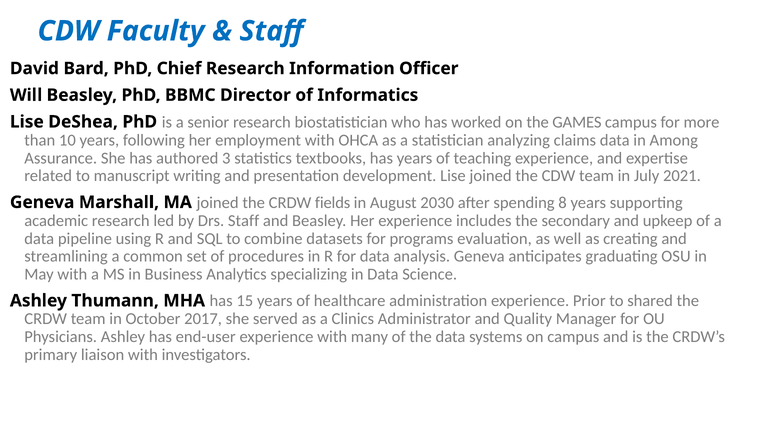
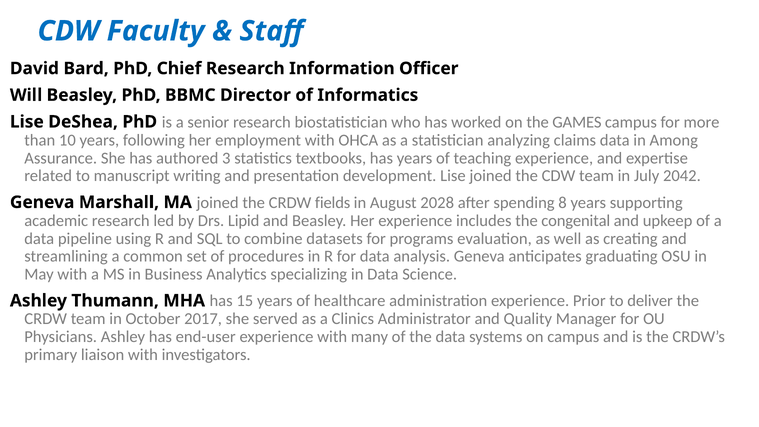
2021: 2021 -> 2042 (682, 176)
2030: 2030 -> 2028 (437, 202)
Drs Staff: Staff -> Lipid (244, 221)
secondary: secondary -> congenital (576, 221)
shared: shared -> deliver (650, 301)
